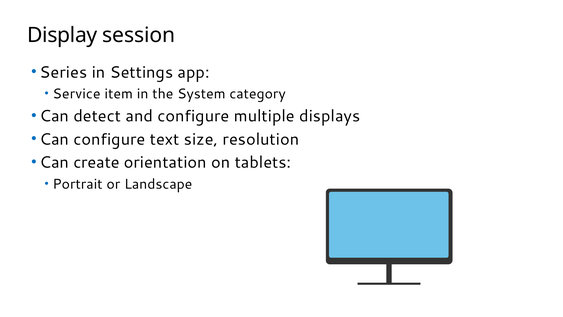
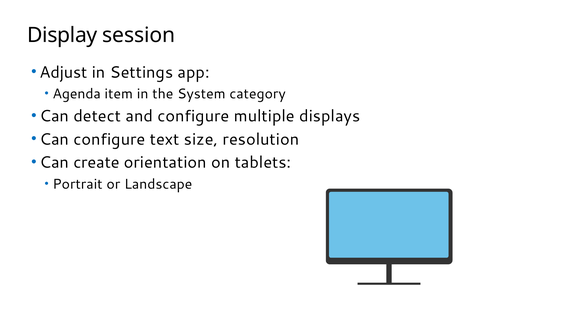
Series: Series -> Adjust (63, 72)
Service: Service -> Agenda (77, 94)
